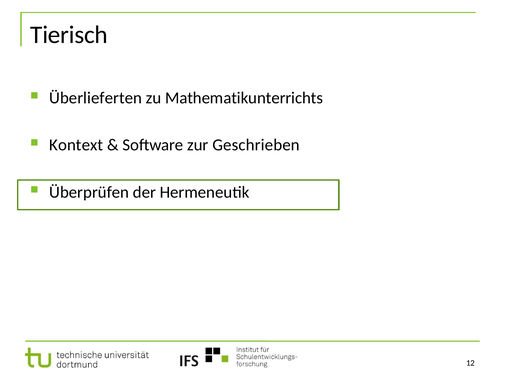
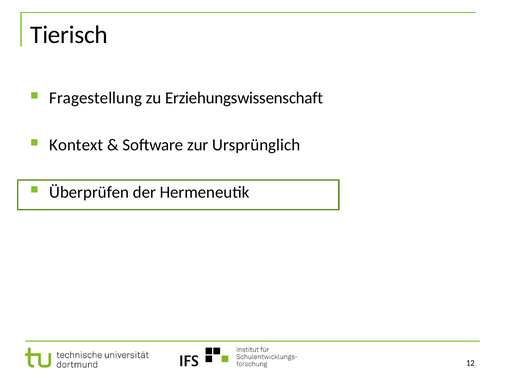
Überlieferten: Überlieferten -> Fragestellung (96, 98)
Mathematikunterrichts: Mathematikunterrichts -> Erziehungswissenschaft (244, 98)
Geschrieben: Geschrieben -> Ursprünglich (256, 145)
